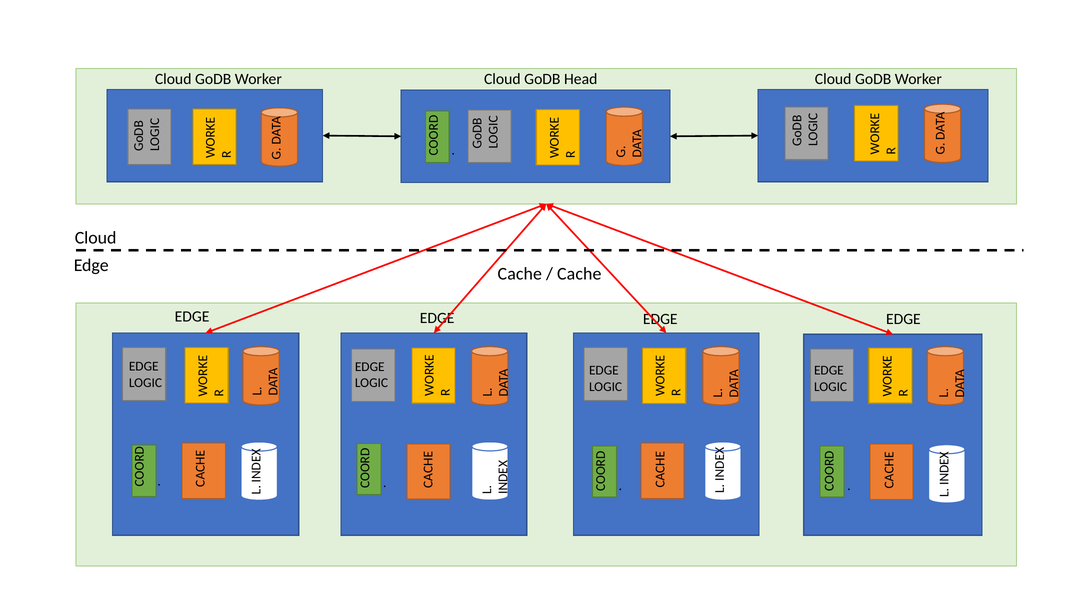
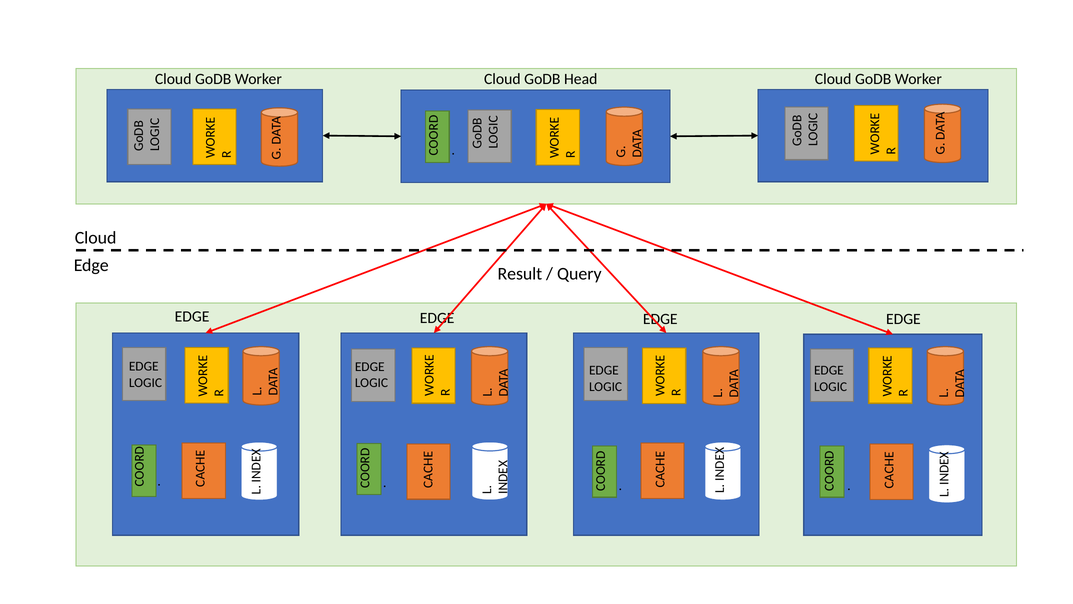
Cache: Cache -> Result (520, 273)
Cache: Cache -> Query (579, 273)
